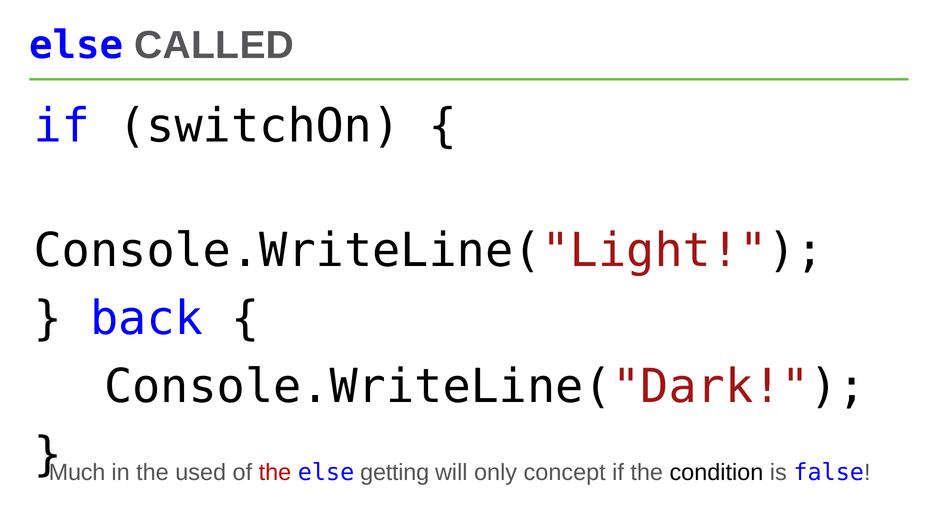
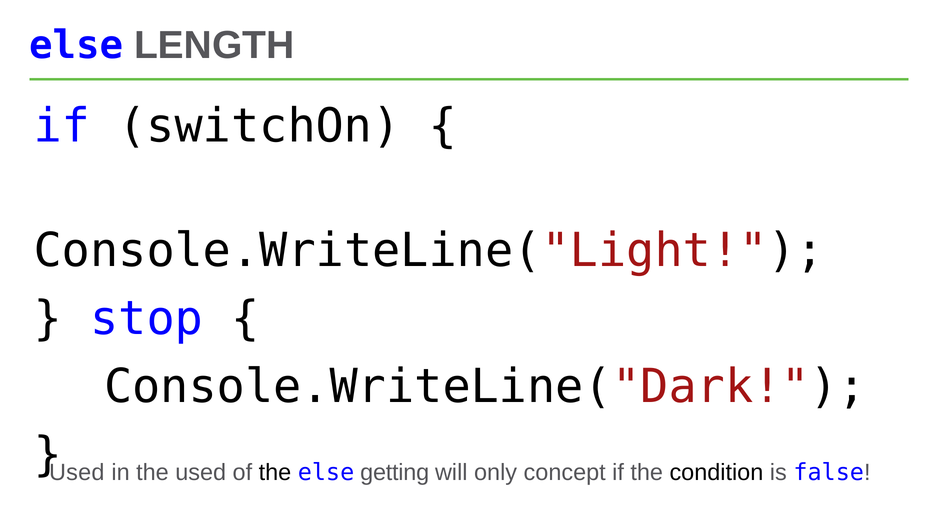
CALLED: CALLED -> LENGTH (214, 45)
back: back -> stop (147, 319)
Much: Much -> Used (77, 472)
the colour: red -> black (275, 472)
